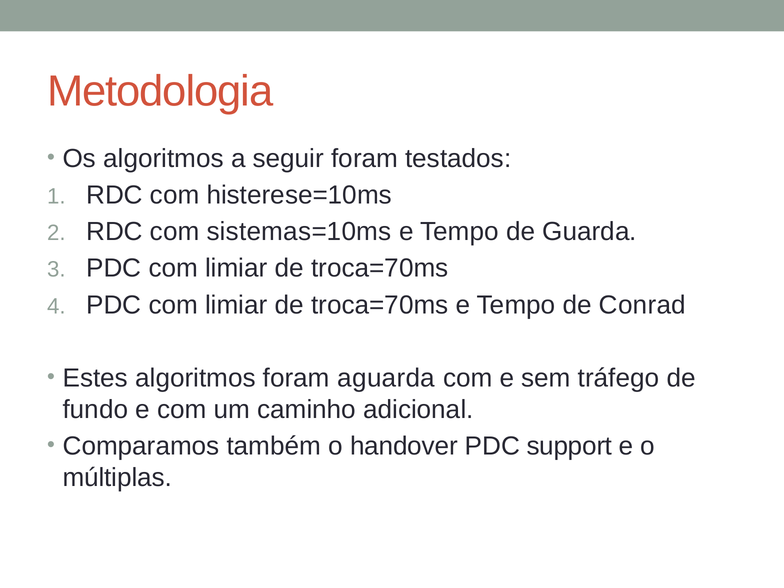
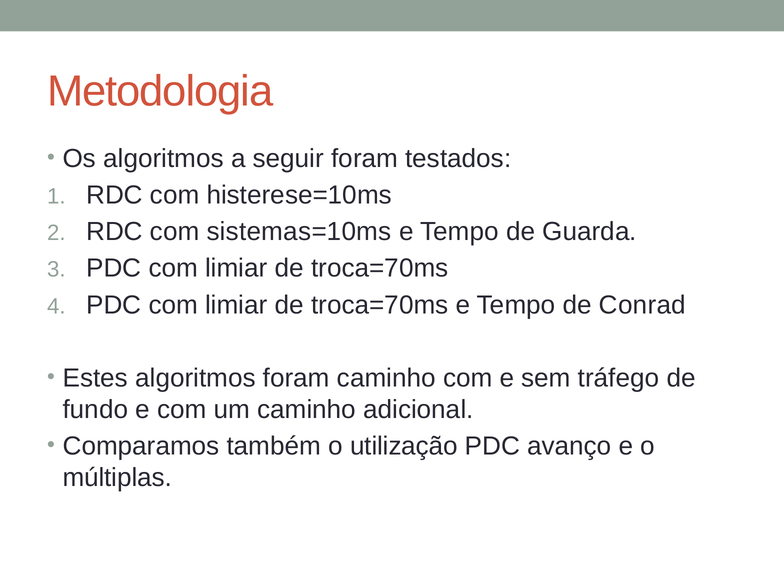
foram aguarda: aguarda -> caminho (386, 378)
handover: handover -> utilização (404, 446)
support: support -> avanço (569, 446)
